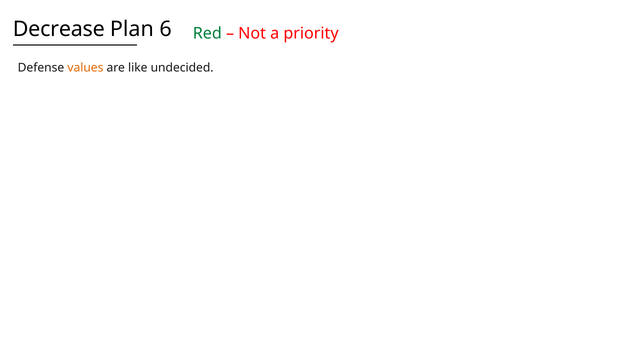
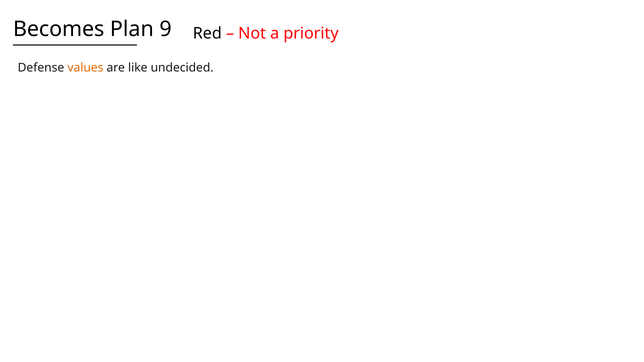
Decrease: Decrease -> Becomes (59, 29)
6: 6 -> 9 (166, 29)
Red colour: green -> black (207, 33)
